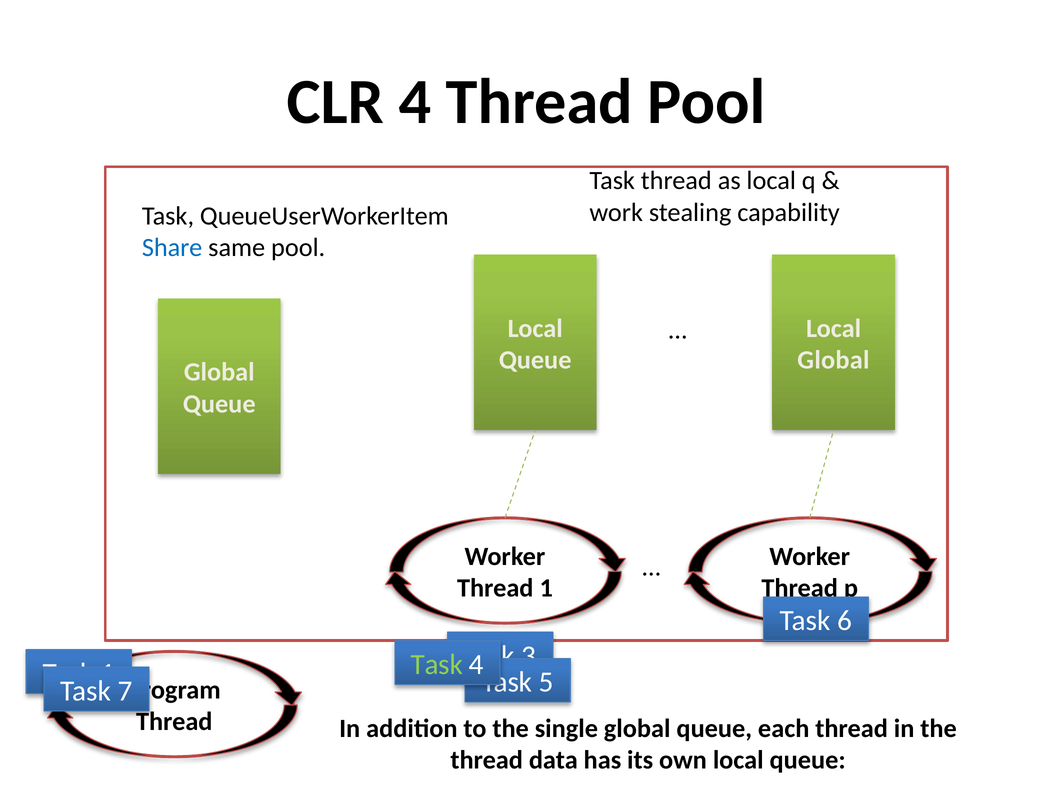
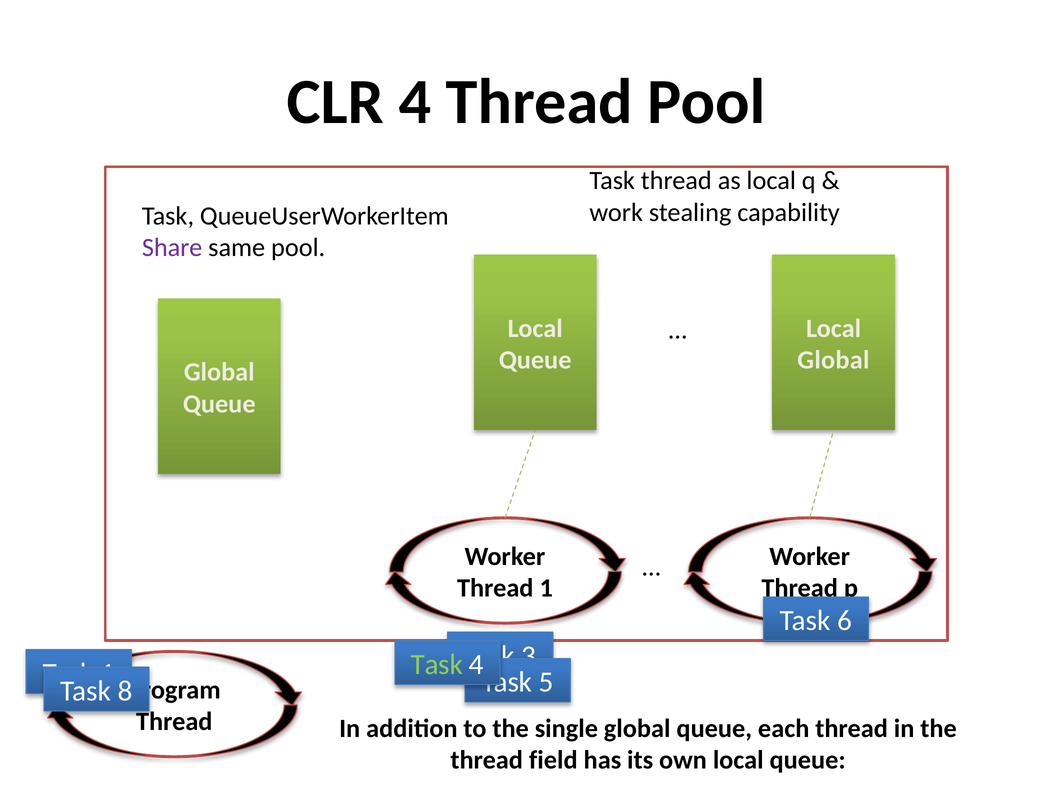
Share colour: blue -> purple (172, 247)
7: 7 -> 8 (125, 691)
data: data -> field (553, 760)
